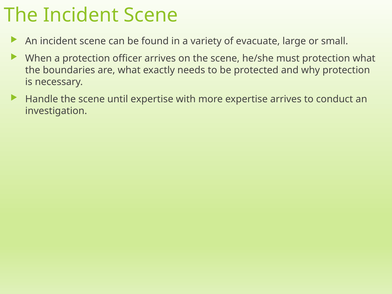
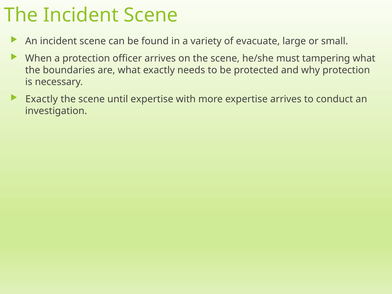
must protection: protection -> tampering (326, 58)
Handle: Handle -> Exactly (42, 99)
